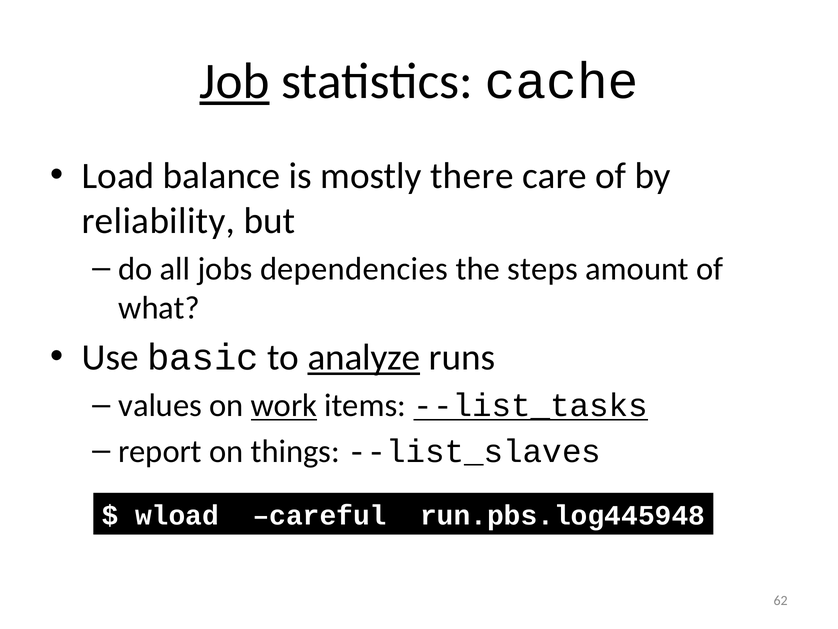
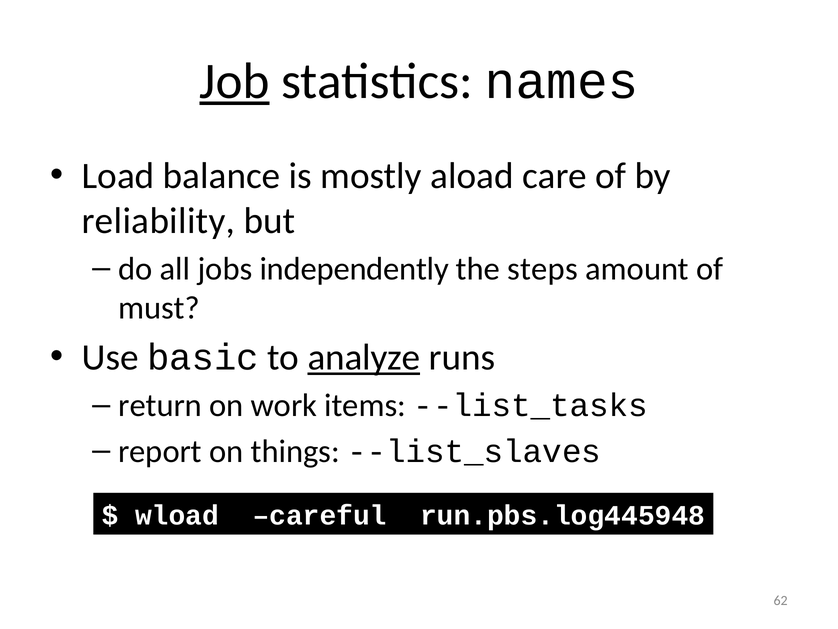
cache: cache -> names (562, 81)
there: there -> aload (472, 176)
dependencies: dependencies -> independently (354, 269)
what: what -> must (159, 308)
values: values -> return (160, 405)
work underline: present -> none (284, 405)
--list_tasks underline: present -> none (531, 405)
